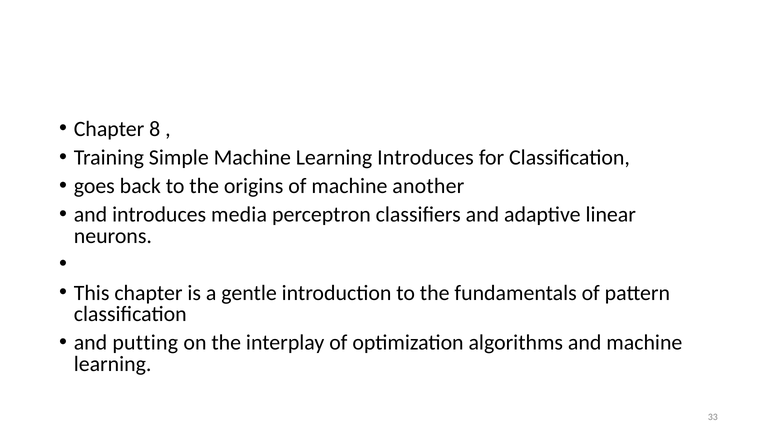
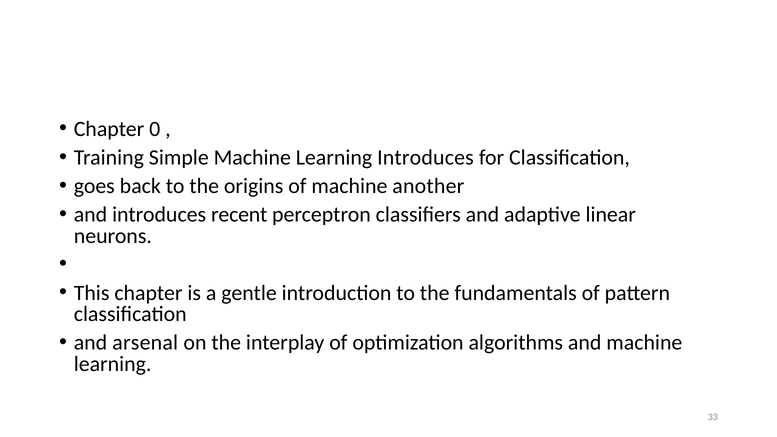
8: 8 -> 0 (155, 129)
media: media -> recent (239, 215)
putting: putting -> arsenal (145, 343)
